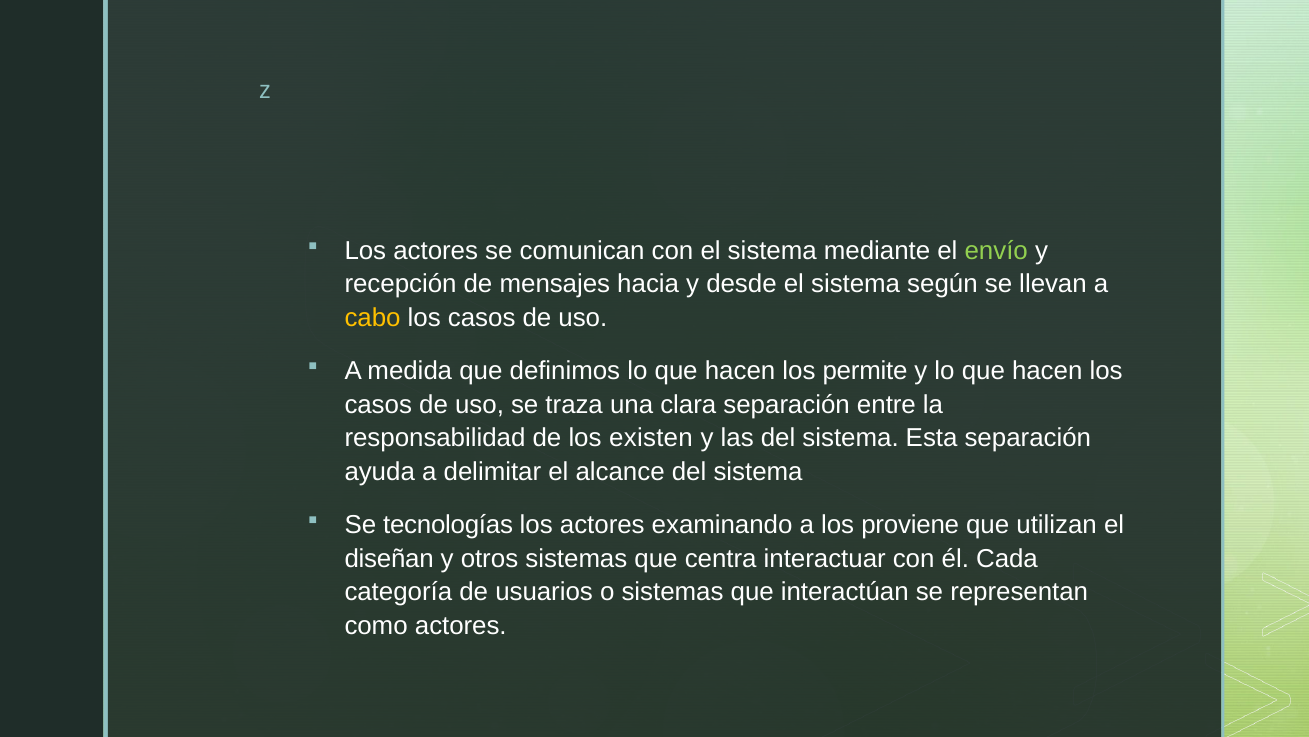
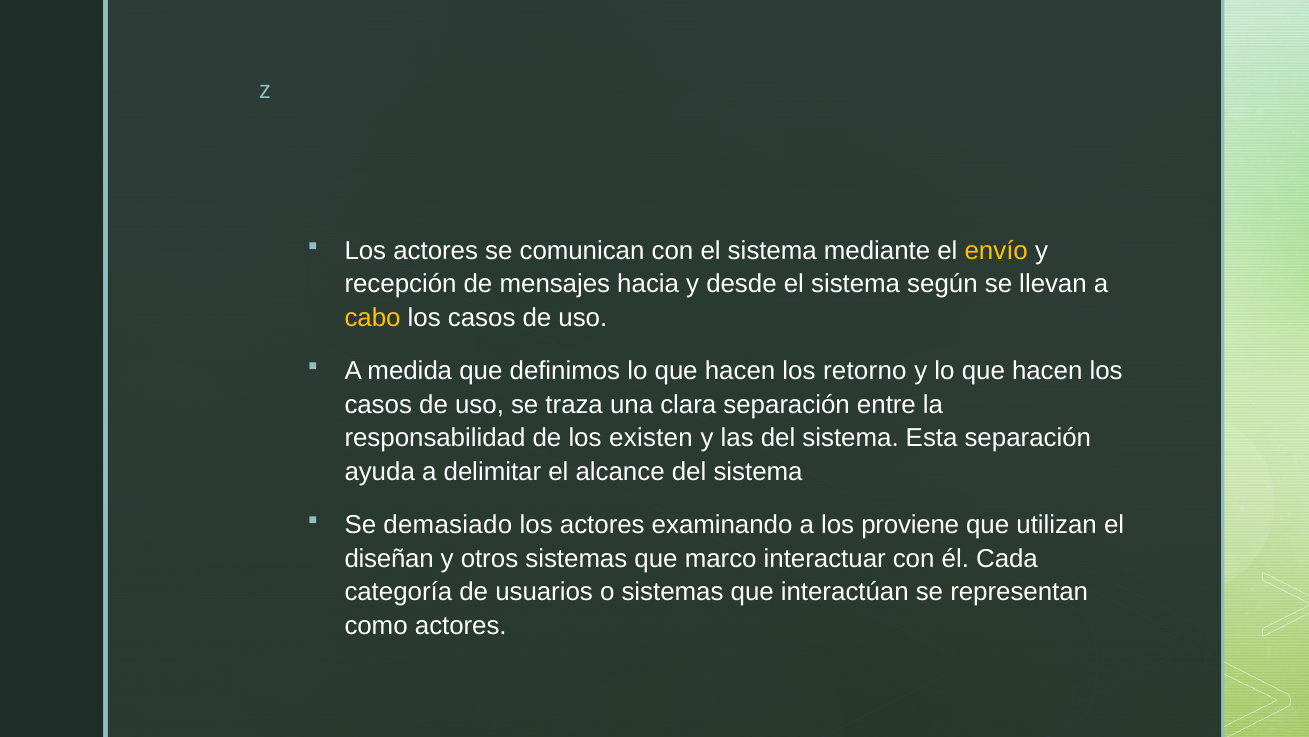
envío colour: light green -> yellow (996, 251)
permite: permite -> retorno (865, 371)
tecnologías: tecnologías -> demasiado (448, 525)
centra: centra -> marco (721, 558)
